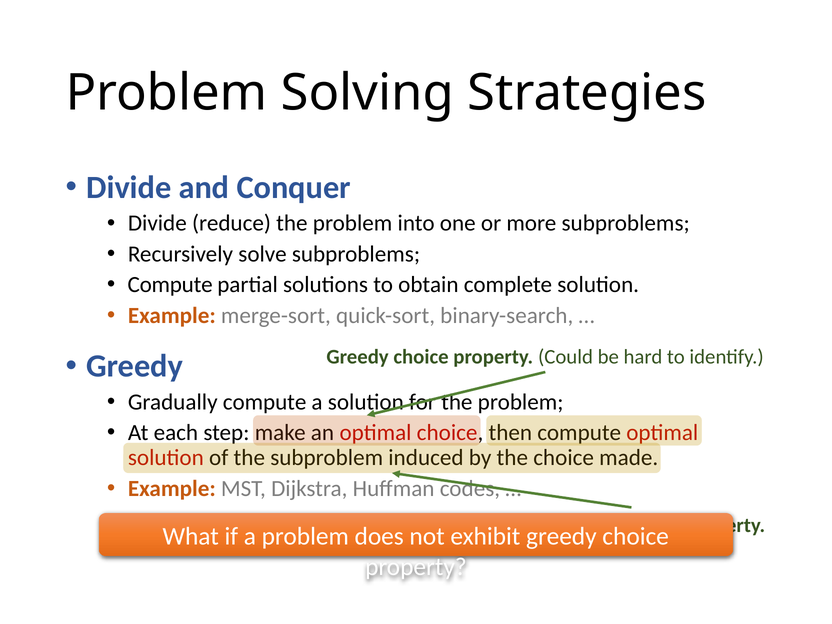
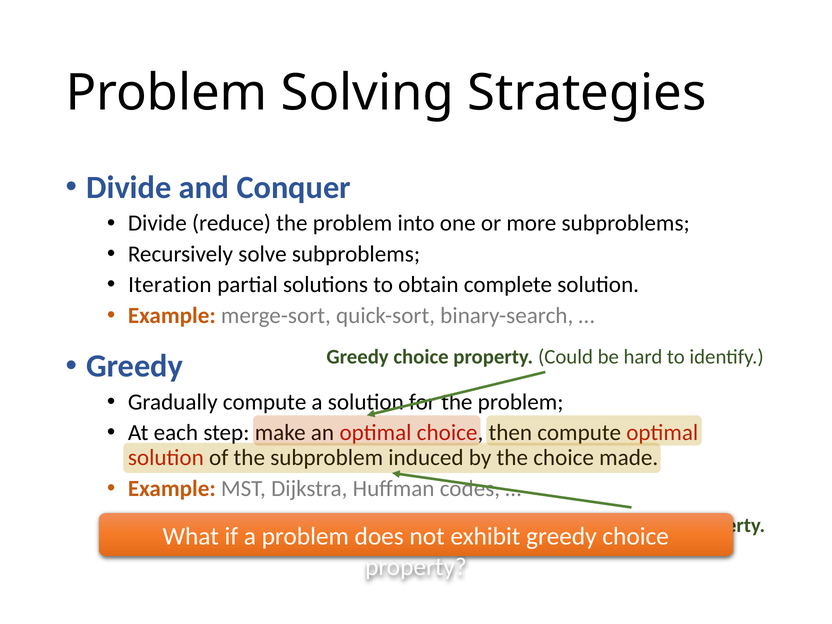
Compute: Compute -> Iteration (170, 285)
